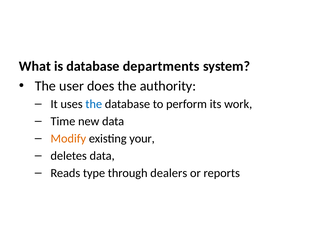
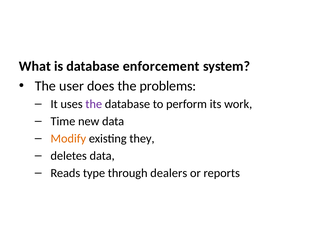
departments: departments -> enforcement (161, 66)
authority: authority -> problems (168, 86)
the colour: blue -> purple (94, 104)
your: your -> they (142, 139)
